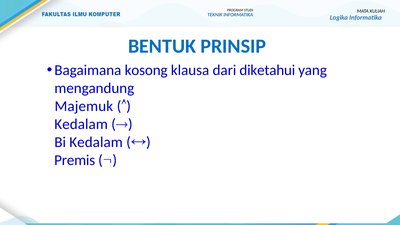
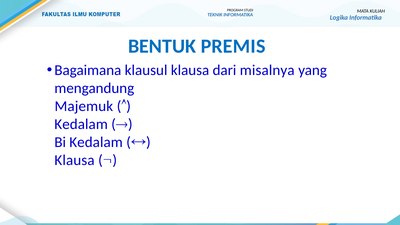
PRINSIP: PRINSIP -> PREMIS (233, 46)
kosong: kosong -> klausul (146, 70)
diketahui: diketahui -> misalnya (267, 70)
Premis: Premis -> Klausa (75, 160)
